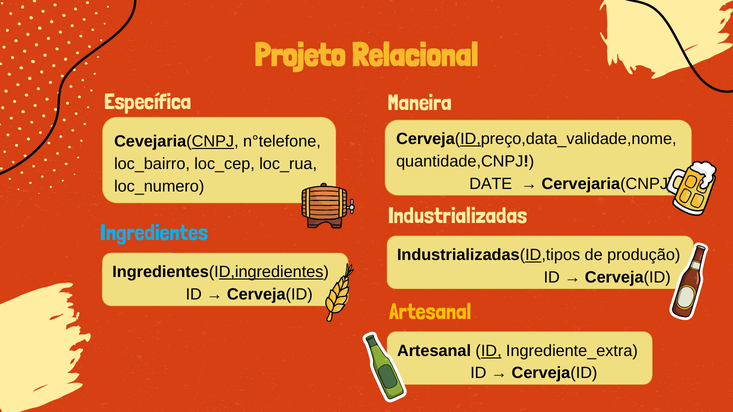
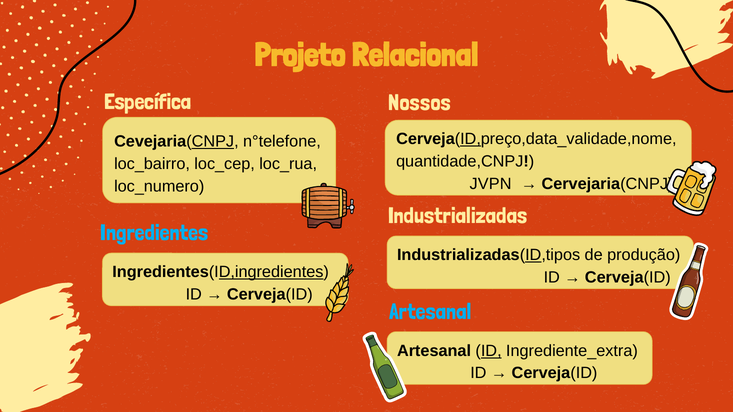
Maneira: Maneira -> Nossos (420, 103)
DATE: DATE -> JVPN (491, 184)
Artesanal colour: yellow -> light blue (430, 312)
